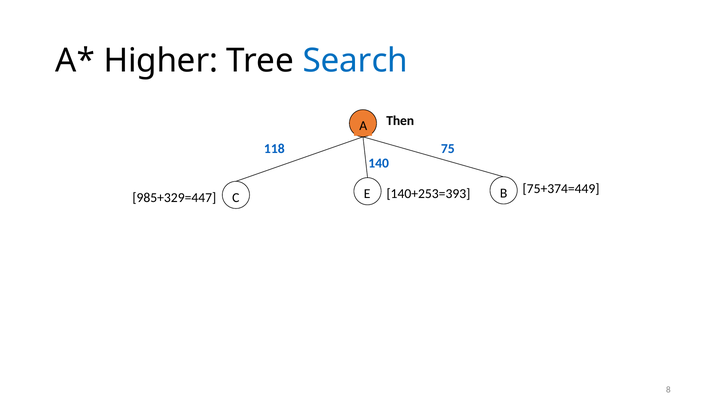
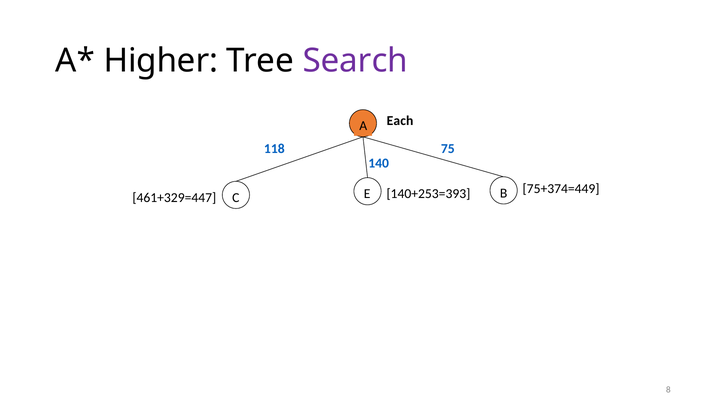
Search colour: blue -> purple (355, 61)
Then: Then -> Each (400, 121)
985+329=447: 985+329=447 -> 461+329=447 (174, 198)
